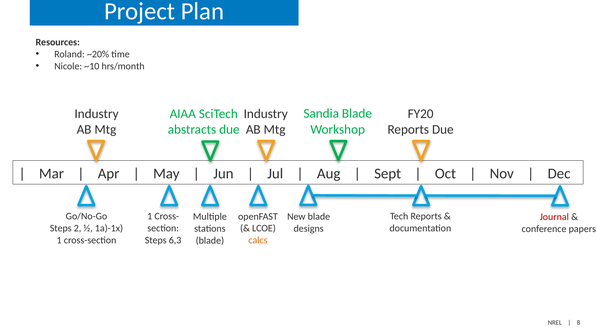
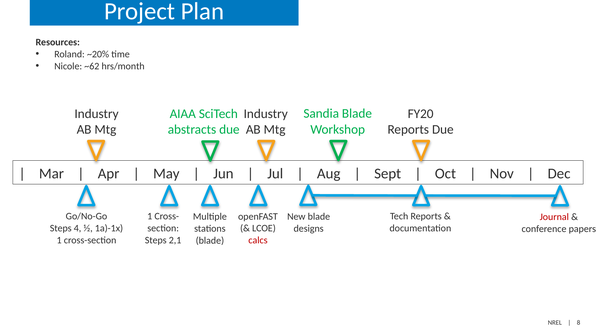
~10: ~10 -> ~62 (92, 66)
2: 2 -> 4 (78, 228)
6,3: 6,3 -> 2,1 (175, 240)
calcs colour: orange -> red (258, 240)
